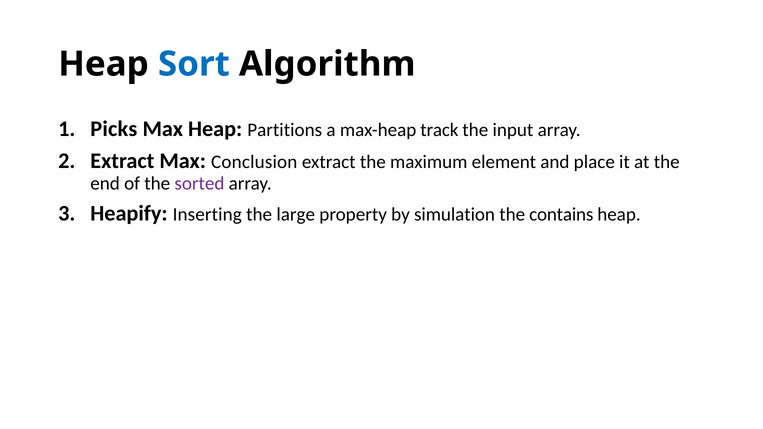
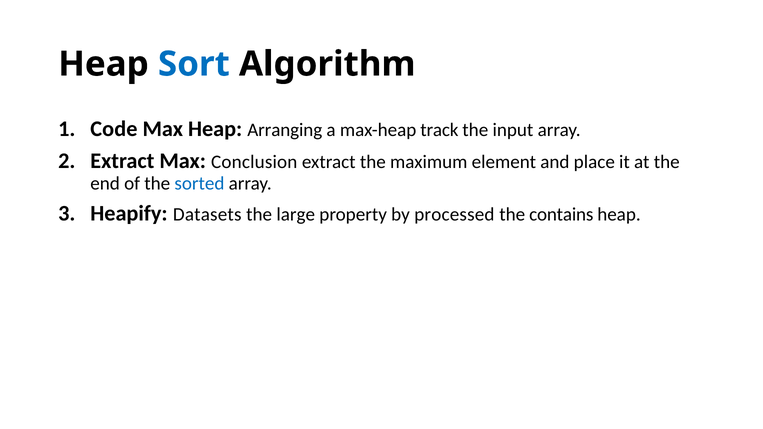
Picks: Picks -> Code (114, 129)
Partitions: Partitions -> Arranging (285, 130)
sorted colour: purple -> blue (199, 183)
Inserting: Inserting -> Datasets (207, 215)
simulation: simulation -> processed (454, 215)
